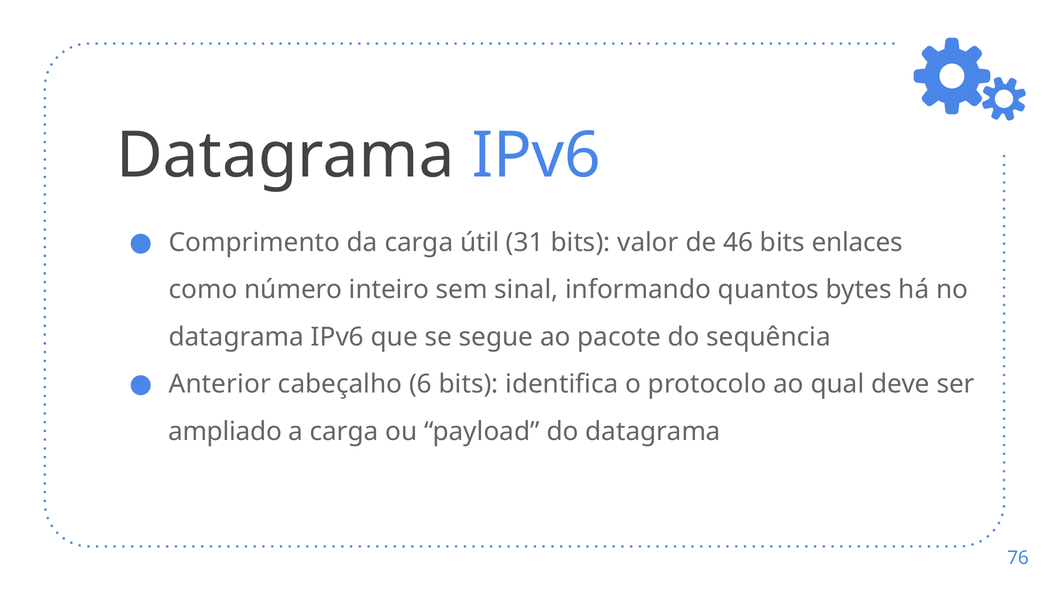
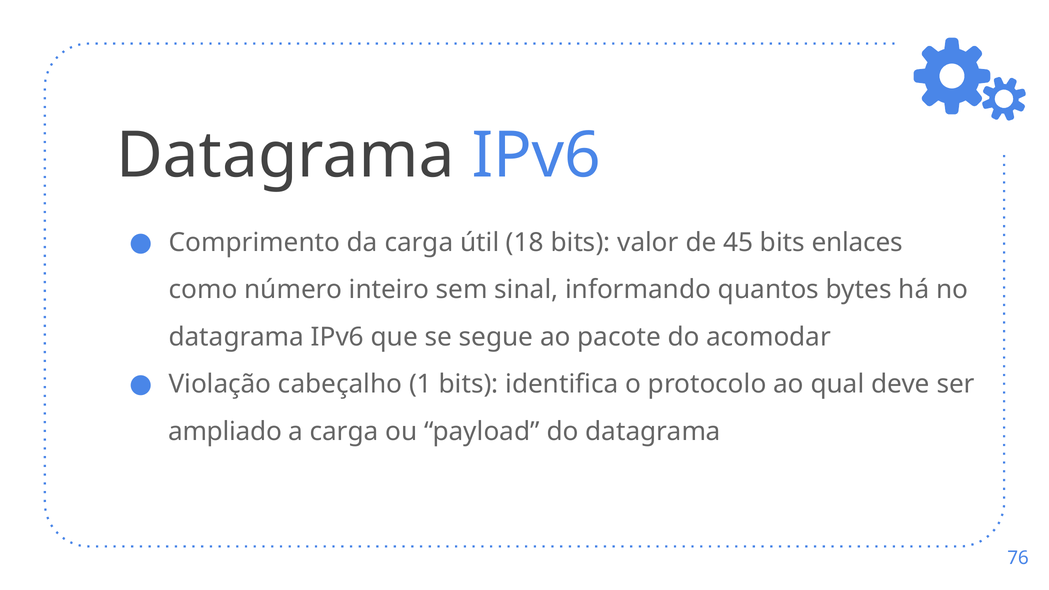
31: 31 -> 18 (525, 243)
46: 46 -> 45 (738, 243)
sequência: sequência -> acomodar (769, 337)
Anterior: Anterior -> Violação (220, 384)
6: 6 -> 1 (420, 384)
